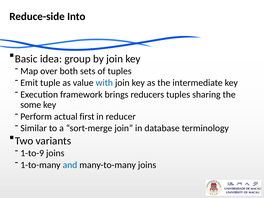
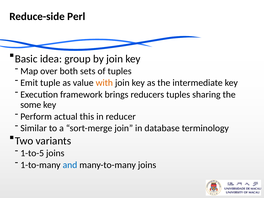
Into: Into -> Perl (76, 17)
with colour: blue -> orange (104, 83)
first: first -> this (87, 117)
1-to-9: 1-to-9 -> 1-to-5 (32, 153)
